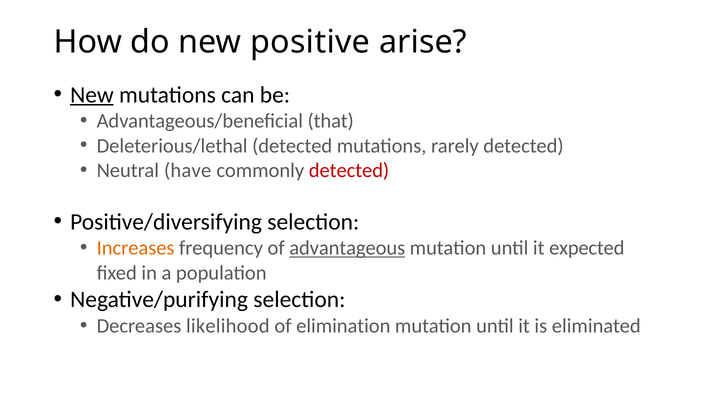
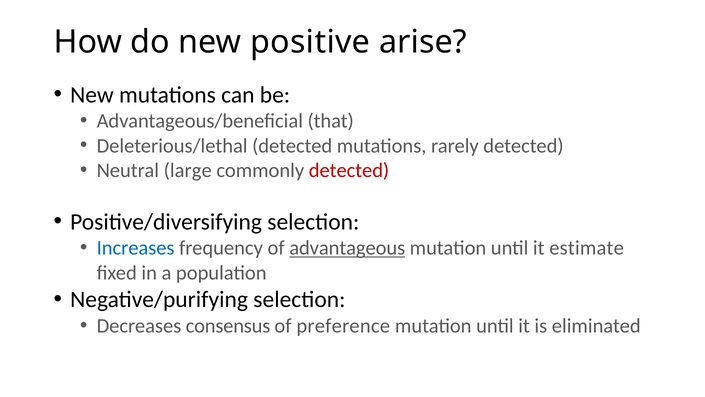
New underline: present -> none (92, 95)
have: have -> large (188, 170)
Increases colour: orange -> blue (136, 248)
expected: expected -> estimate (587, 248)
likelihood: likelihood -> consensus (228, 325)
elimination: elimination -> preference (343, 325)
